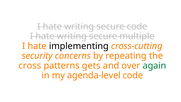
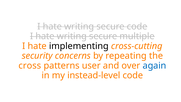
gets: gets -> user (91, 66)
again colour: green -> blue (154, 66)
agenda-level: agenda-level -> instead-level (94, 75)
